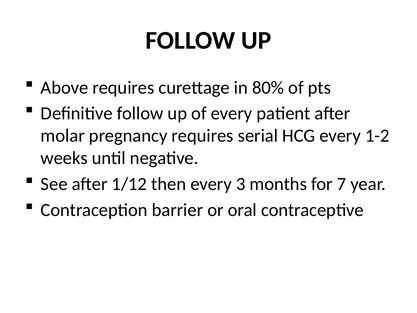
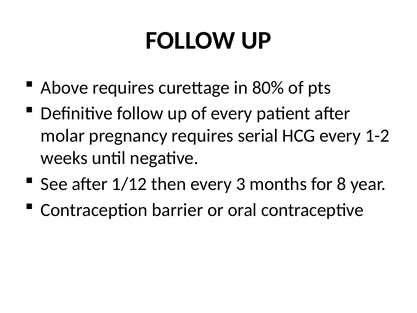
7: 7 -> 8 (342, 184)
